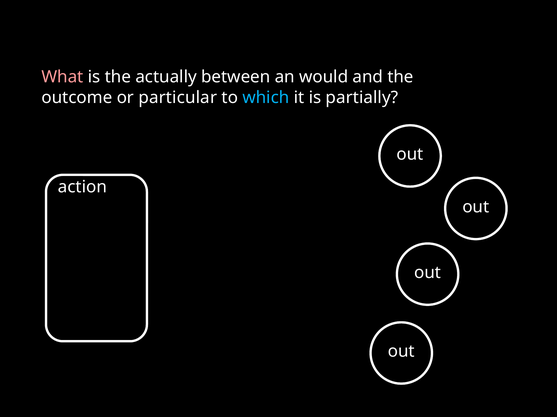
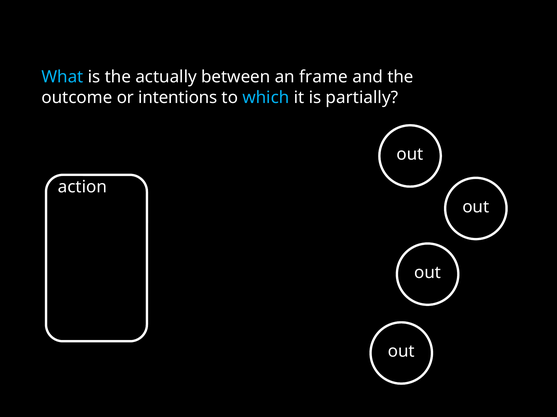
What colour: pink -> light blue (62, 77)
would: would -> frame (324, 77)
particular: particular -> intentions (178, 98)
